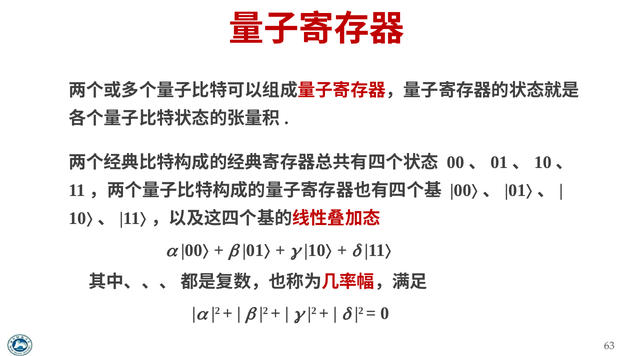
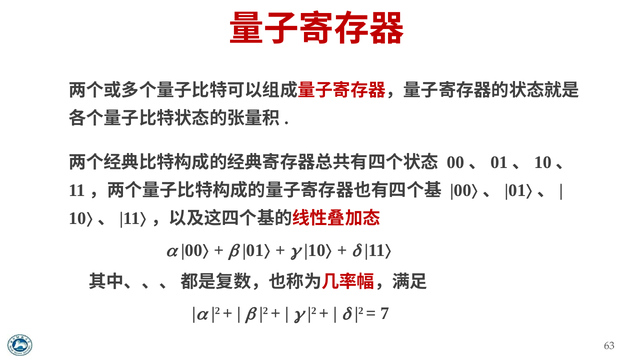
0: 0 -> 7 (385, 314)
